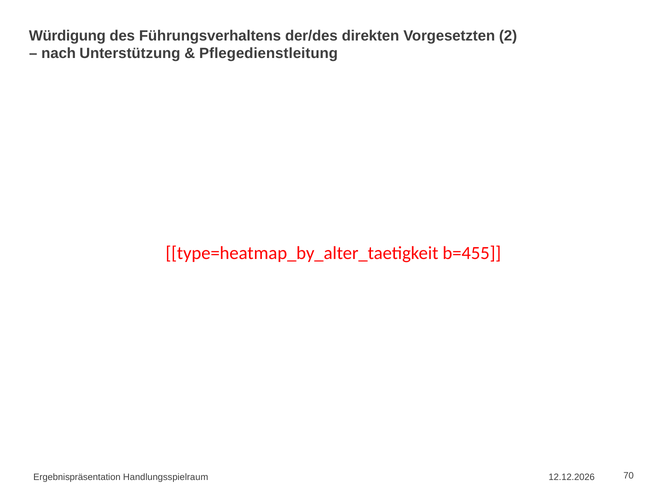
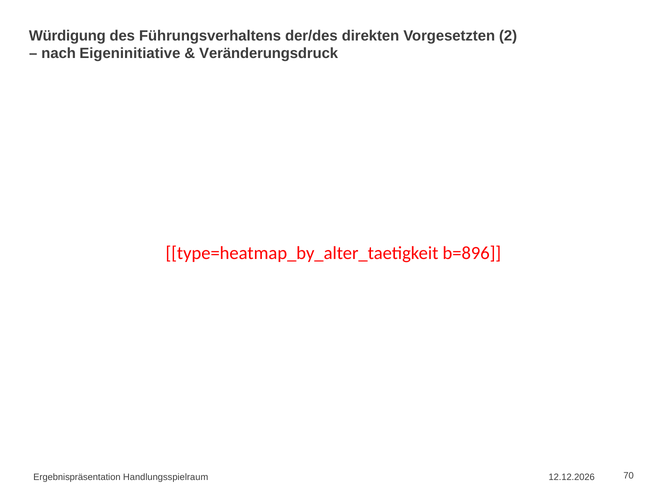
Unterstützung: Unterstützung -> Eigeninitiative (130, 54)
Pflegedienstleitung: Pflegedienstleitung -> Veränderungsdruck (269, 54)
b=455: b=455 -> b=896 (472, 253)
